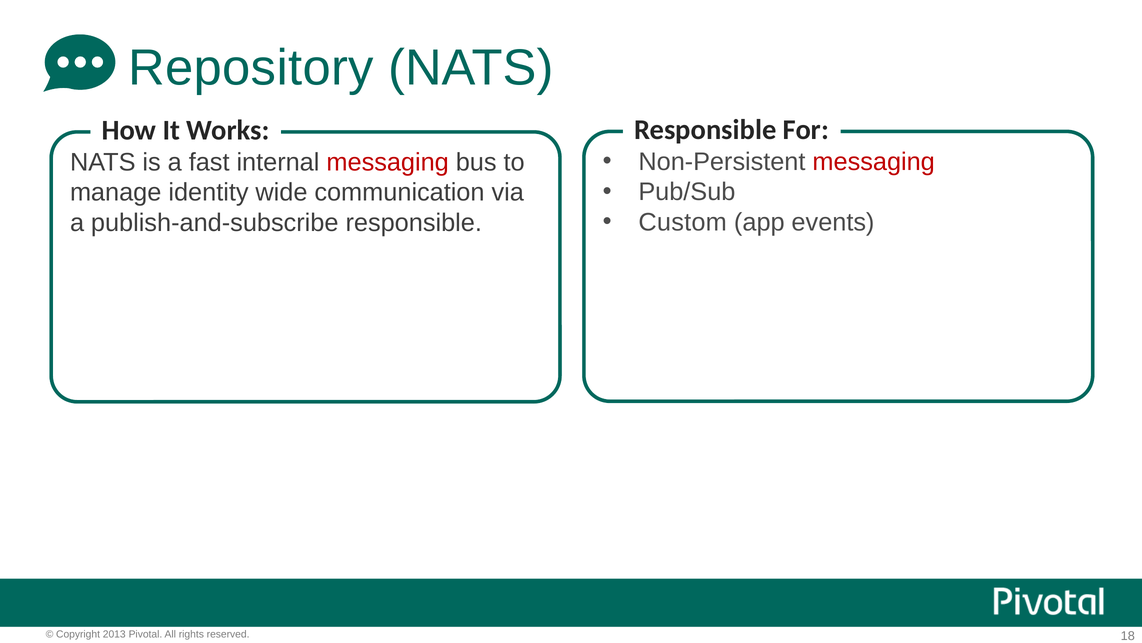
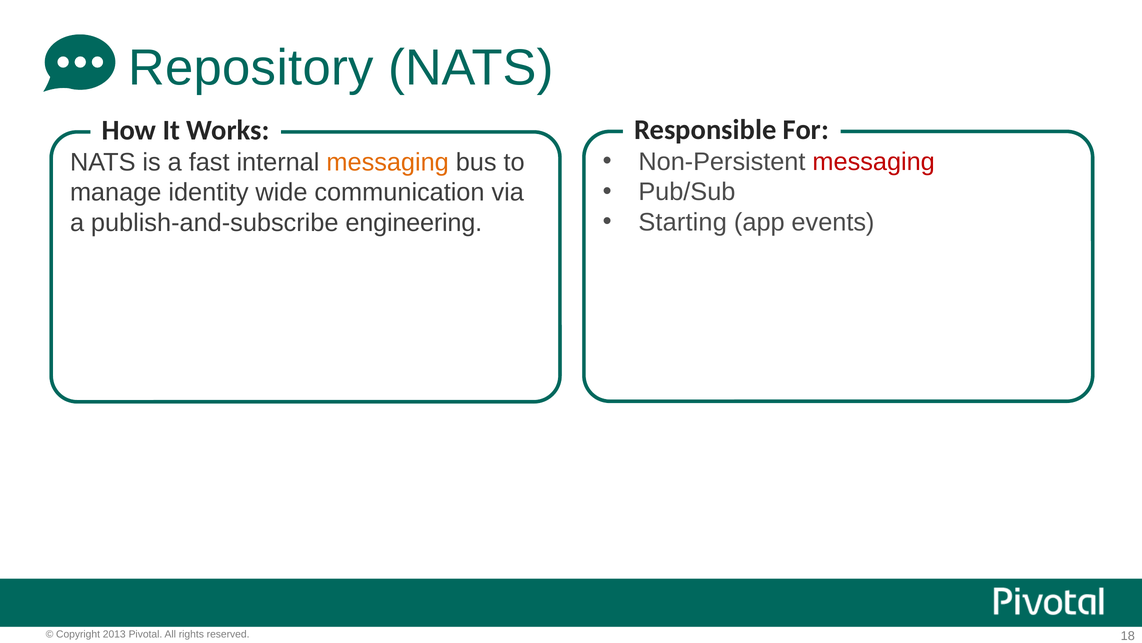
messaging colour: red -> orange (388, 162)
Custom: Custom -> Starting (683, 222)
publish-and-subscribe responsible: responsible -> engineering (414, 223)
